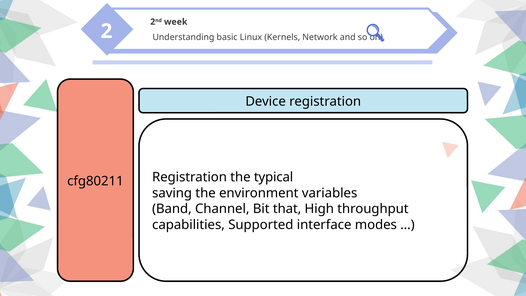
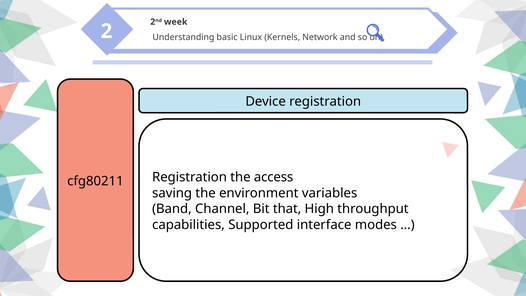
typical: typical -> access (274, 177)
